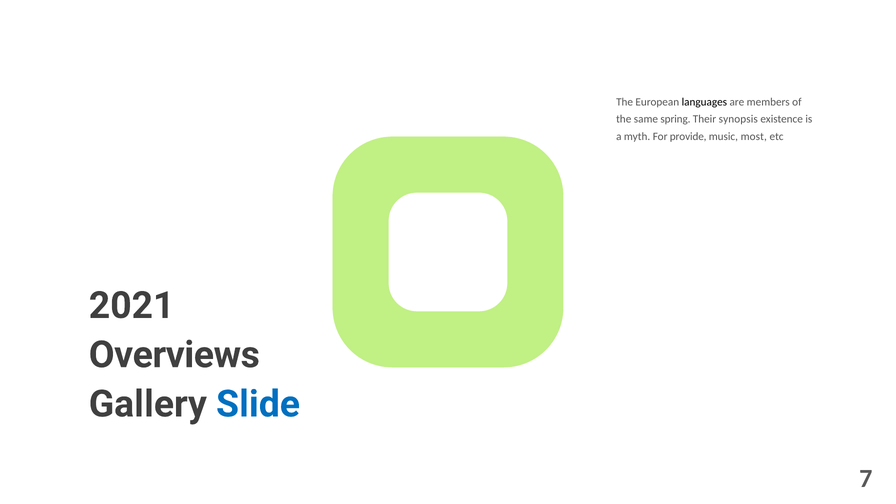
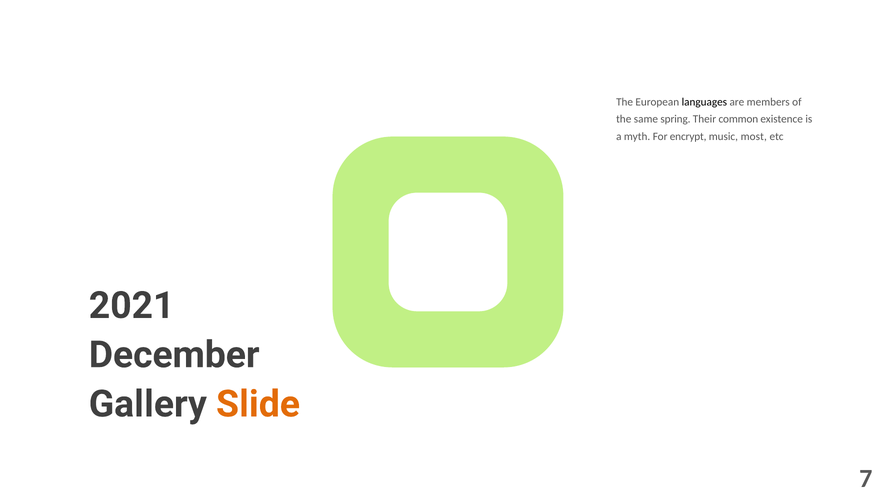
synopsis: synopsis -> common (738, 119)
provide: provide -> encrypt (688, 137)
Overviews: Overviews -> December (174, 355)
Slide colour: blue -> orange (258, 404)
